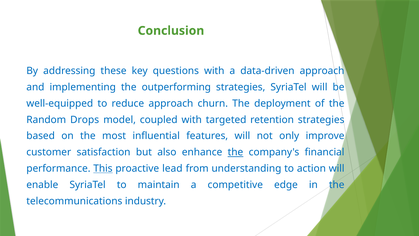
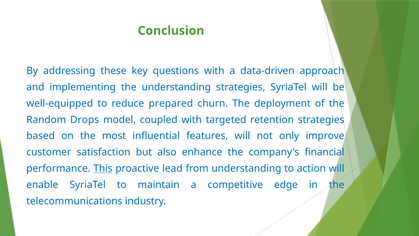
the outperforming: outperforming -> understanding (176, 87)
reduce approach: approach -> prepared (171, 103)
the underline: present -> none (235, 152)
